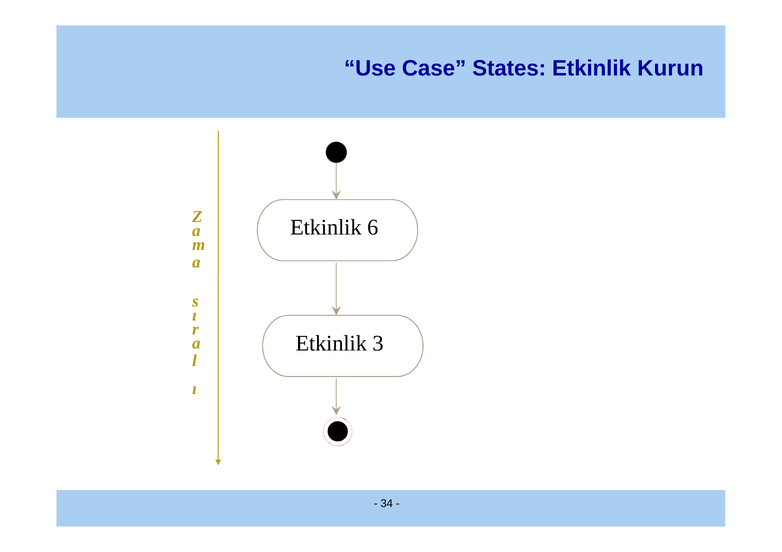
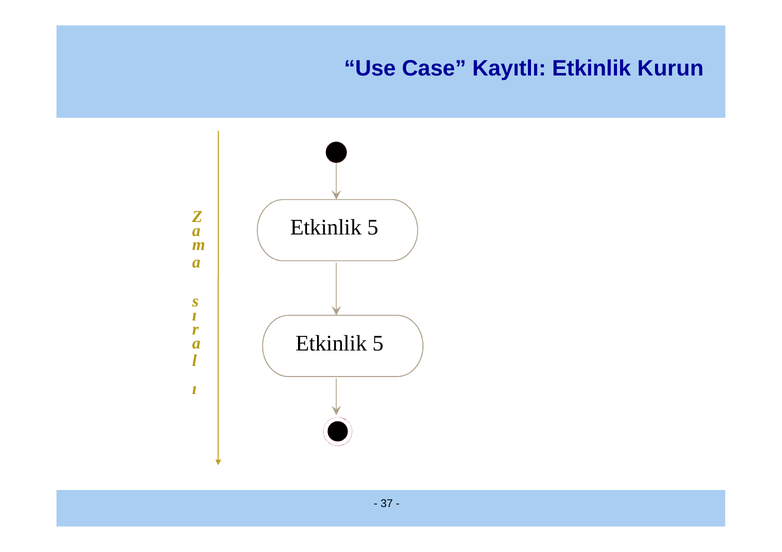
States: States -> Kayıtlı (509, 68)
6: 6 -> 5 (373, 228)
3: 3 -> 5 (378, 344)
34: 34 -> 37 (387, 504)
